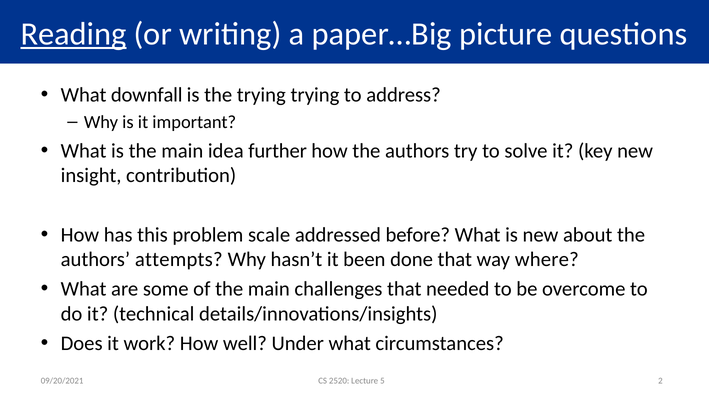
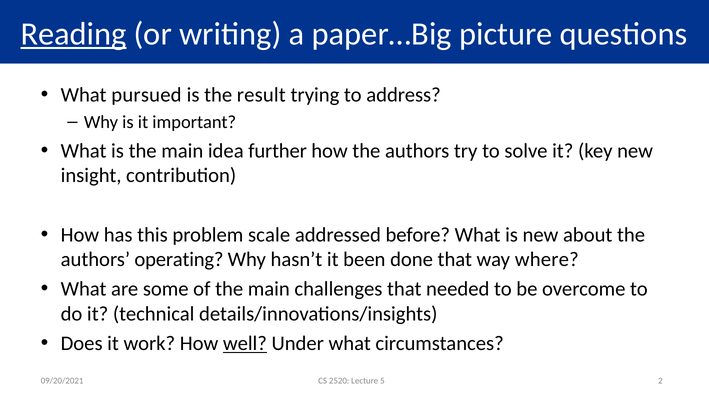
downfall: downfall -> pursued (146, 95)
the trying: trying -> result (261, 95)
attempts: attempts -> operating (179, 259)
well underline: none -> present (245, 343)
